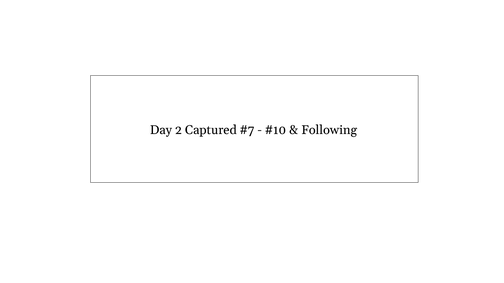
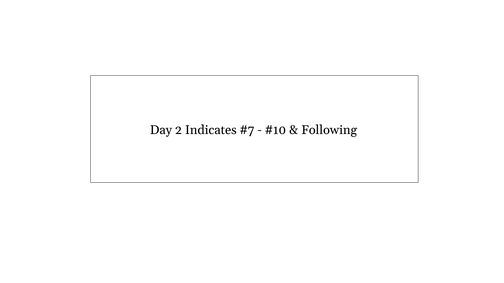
Captured: Captured -> Indicates (211, 130)
